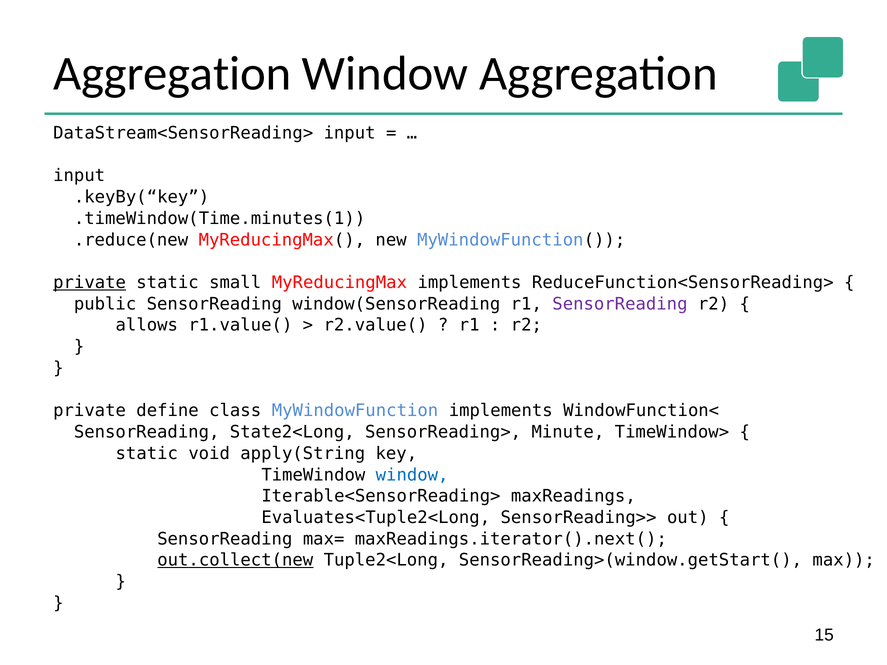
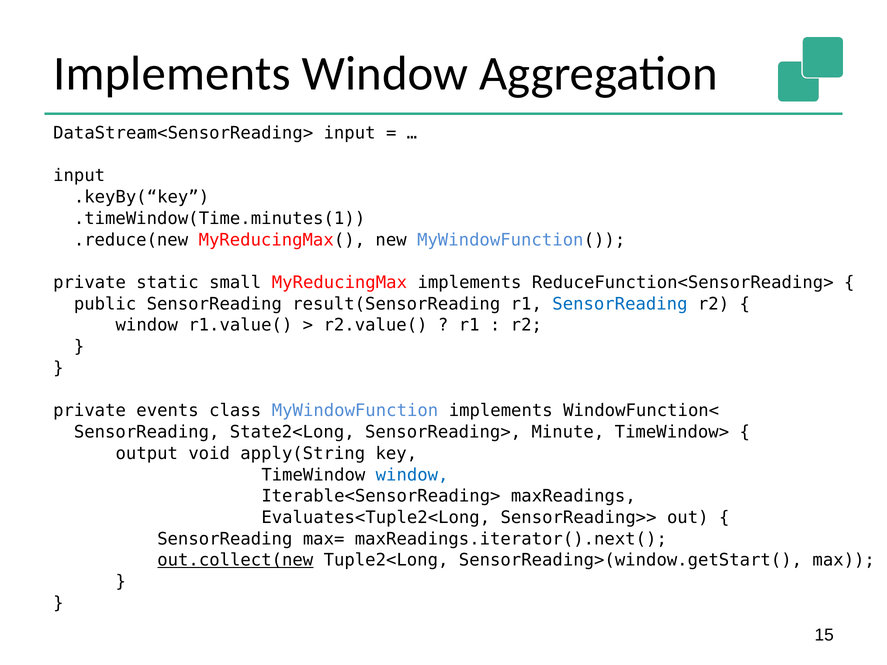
Aggregation: Aggregation -> Implements (172, 74)
private underline: present -> none (90, 283)
window(SensorReading: window(SensorReading -> result(SensorReading (396, 304)
SensorReading colour: purple -> blue (620, 304)
allows: allows -> window (147, 325)
define: define -> events (168, 411)
static: static -> output (147, 454)
